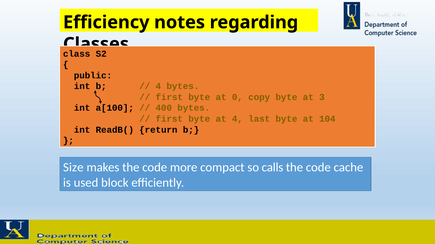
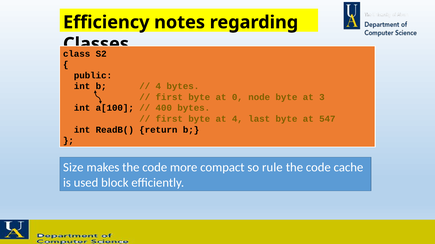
copy: copy -> node (259, 97)
104: 104 -> 547 (327, 119)
calls: calls -> rule (272, 168)
